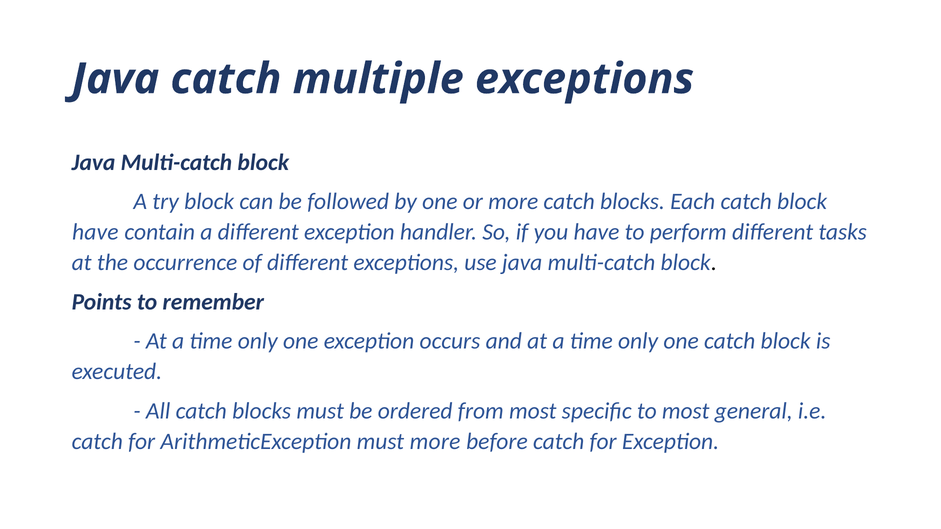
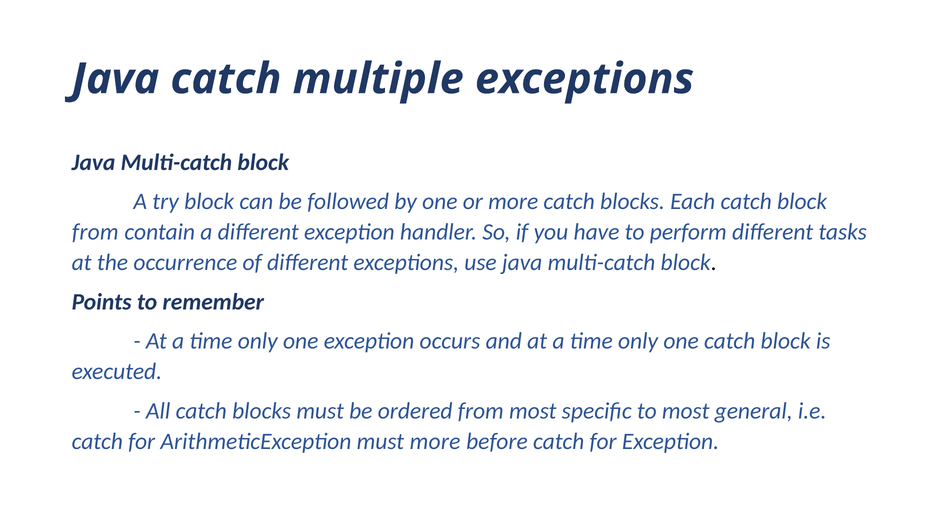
have: have -> from (95, 232)
